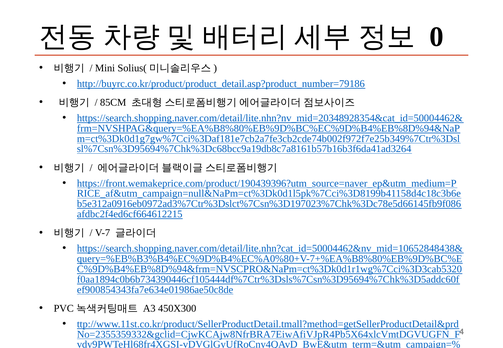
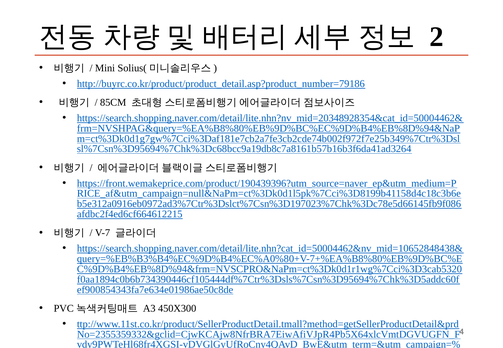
0: 0 -> 2 (436, 37)
